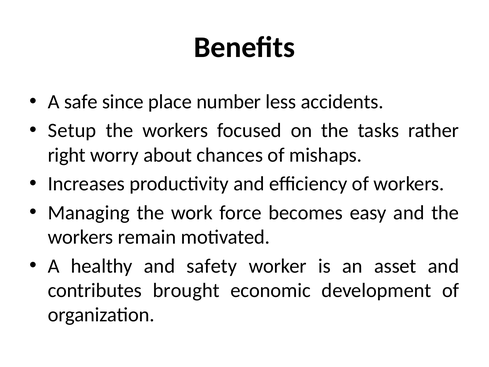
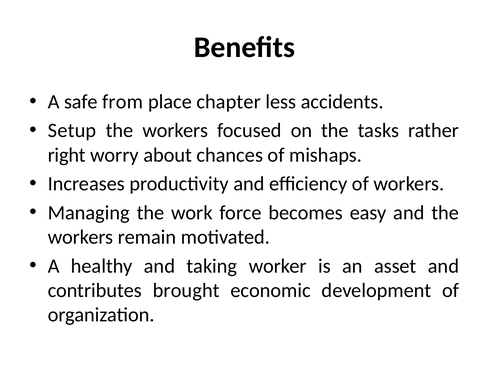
since: since -> from (123, 102)
number: number -> chapter (229, 102)
safety: safety -> taking (212, 266)
